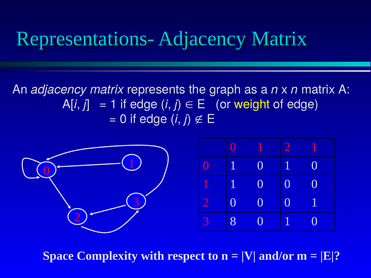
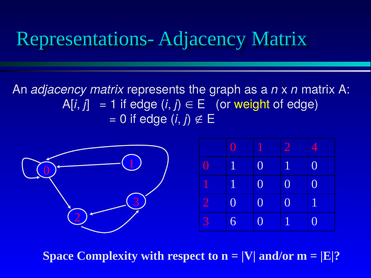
2 1: 1 -> 4 (314, 147)
8: 8 -> 6 (233, 221)
